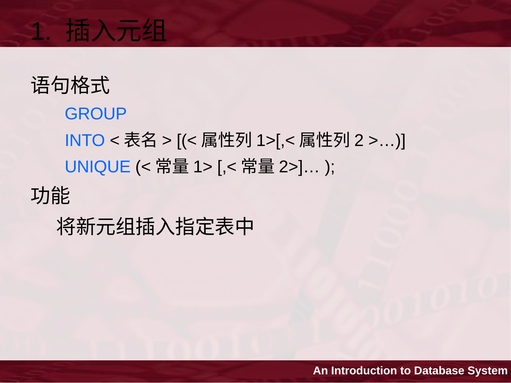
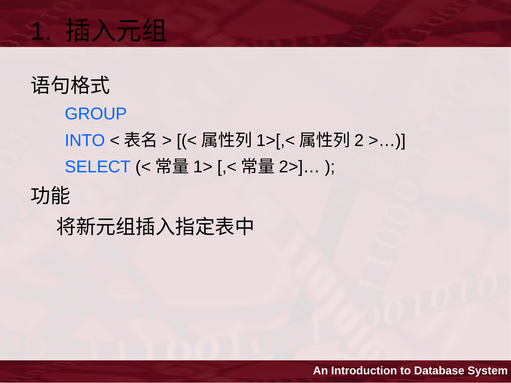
UNIQUE: UNIQUE -> SELECT (98, 167)
